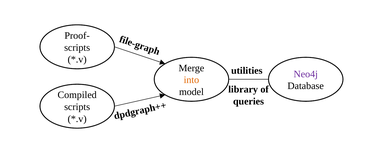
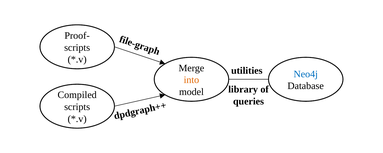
Neo4j colour: purple -> blue (306, 74)
